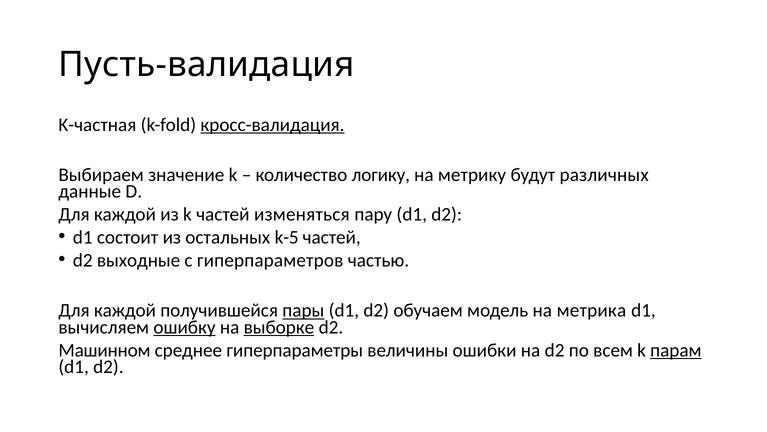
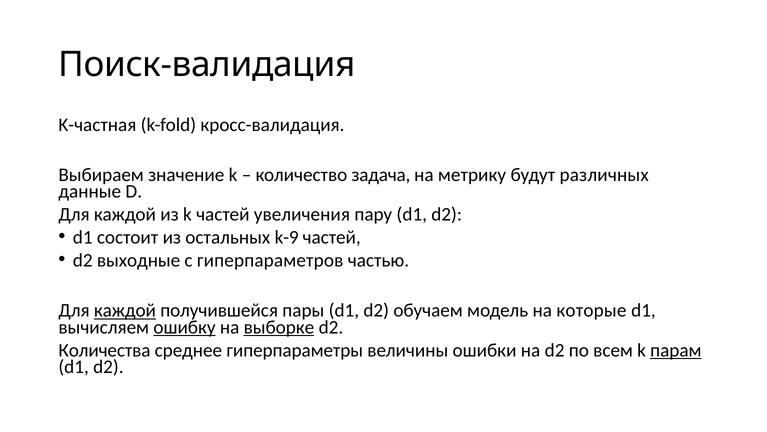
Пусть-валидация: Пусть-валидация -> Поиск-валидация (207, 64)
кросс-валидация underline: present -> none (272, 125)
логику: логику -> задача (381, 175)
изменяться: изменяться -> увеличения (302, 214)
k-5: k-5 -> k-9 (287, 237)
каждой underline: none -> present (125, 310)
пары underline: present -> none (303, 310)
метрика: метрика -> которые (591, 310)
Машинном: Машинном -> Количества (104, 350)
